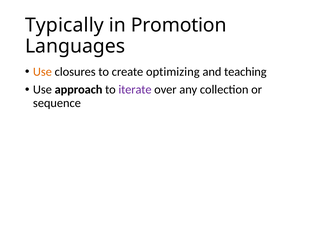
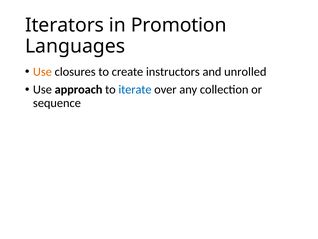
Typically: Typically -> Iterators (65, 25)
optimizing: optimizing -> instructors (173, 72)
teaching: teaching -> unrolled (245, 72)
iterate colour: purple -> blue (135, 89)
